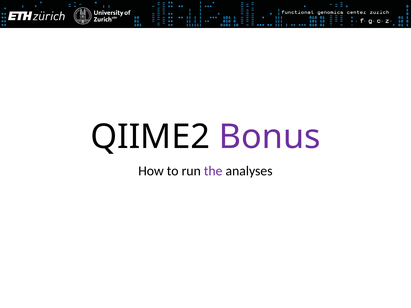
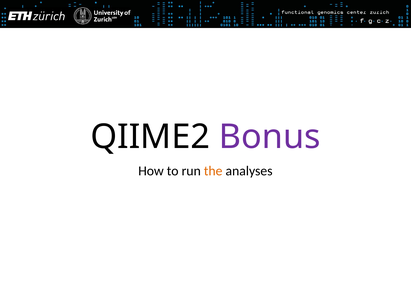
the colour: purple -> orange (213, 171)
